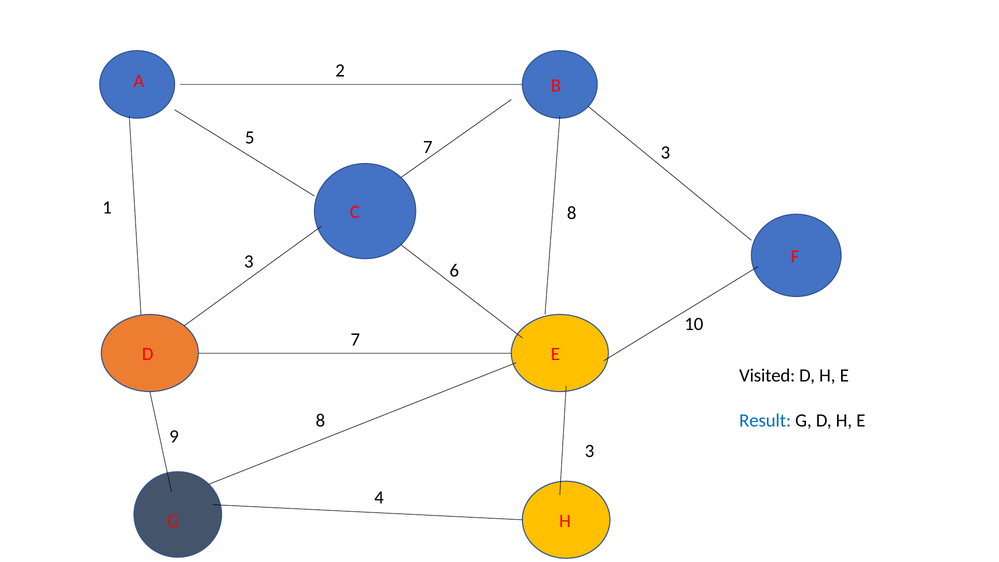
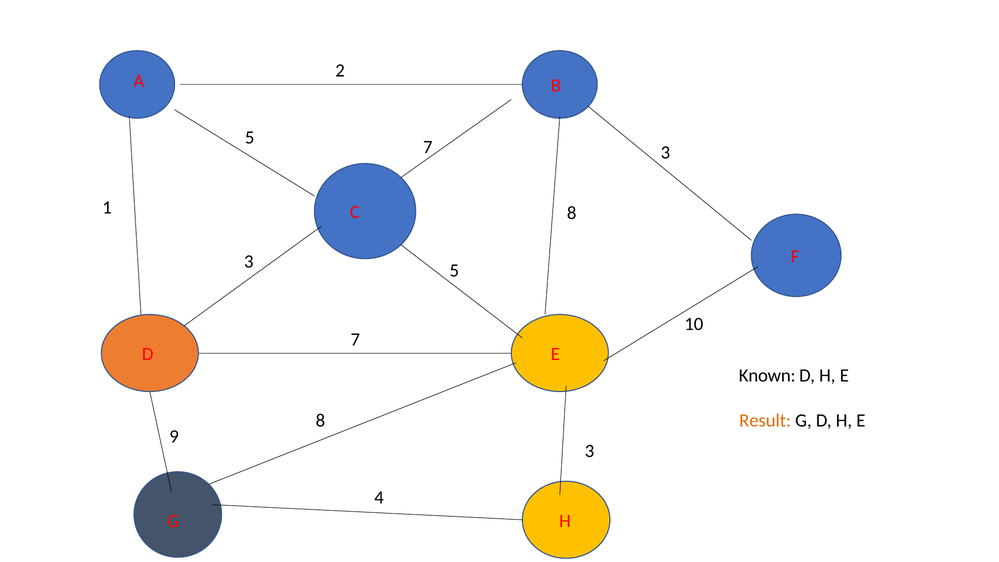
3 6: 6 -> 5 (454, 271)
Visited: Visited -> Known (767, 376)
Result colour: blue -> orange (765, 421)
